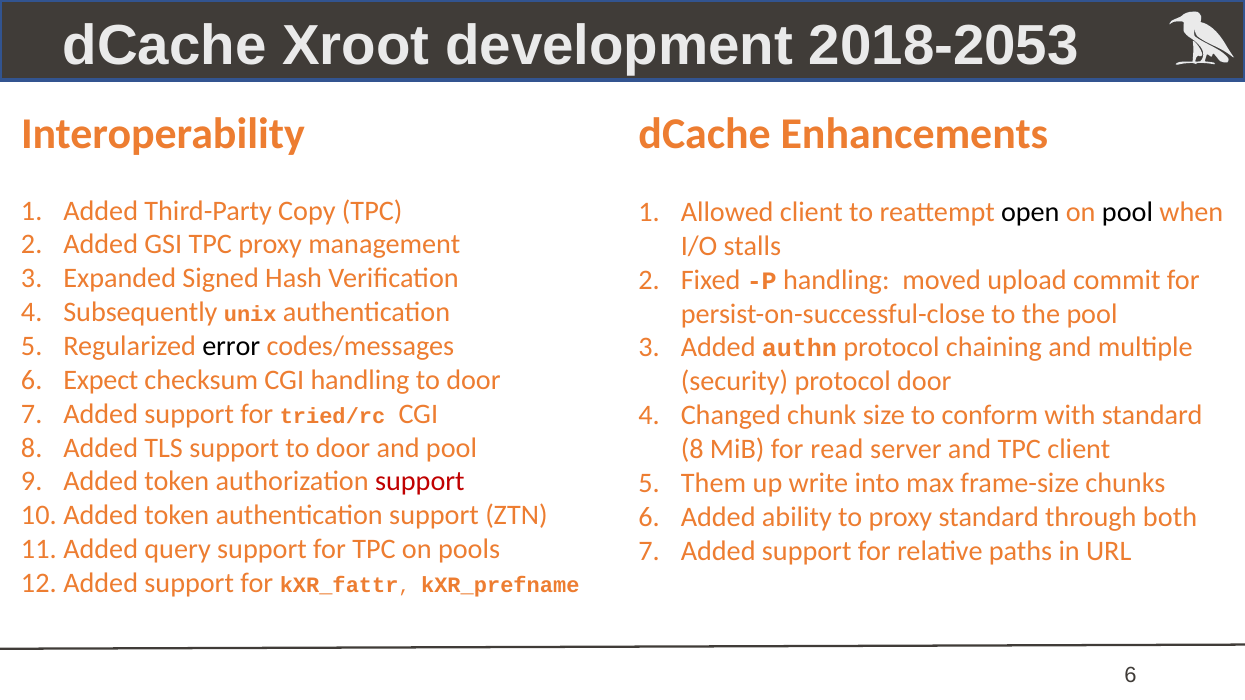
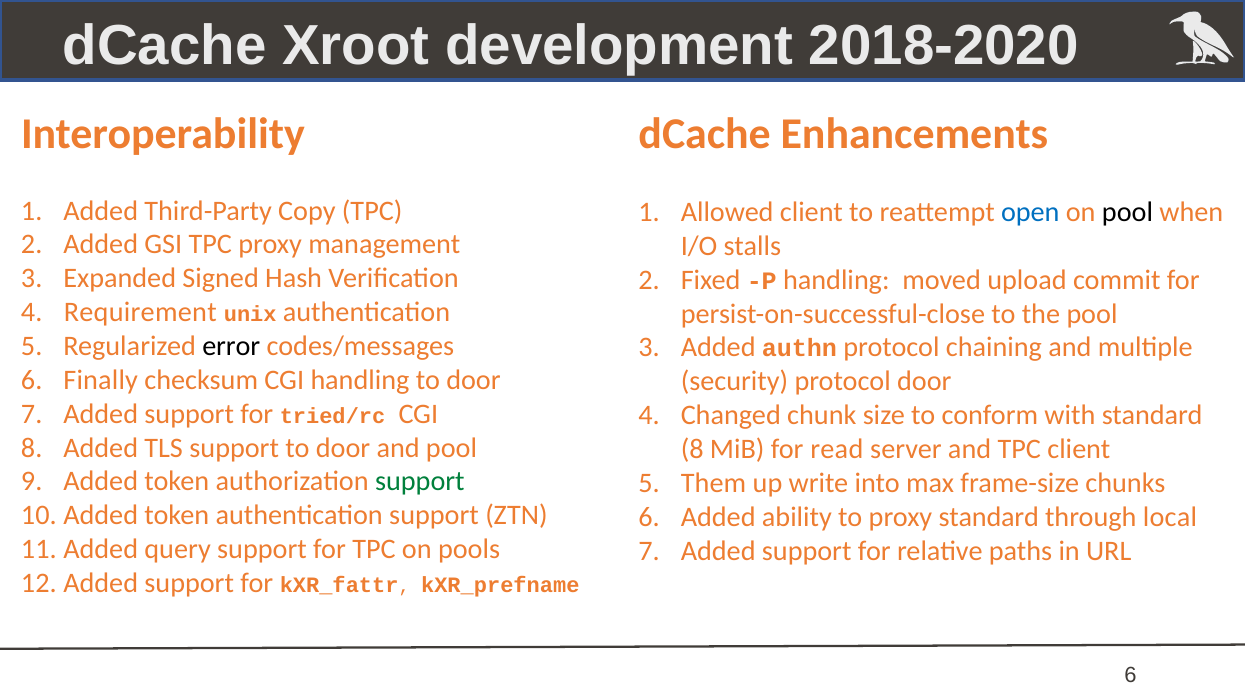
2018-2053: 2018-2053 -> 2018-2020 (944, 46)
open colour: black -> blue (1030, 212)
Subsequently: Subsequently -> Requirement (140, 312)
Expect: Expect -> Finally (101, 380)
support colour: red -> green (420, 482)
both: both -> local (1170, 517)
